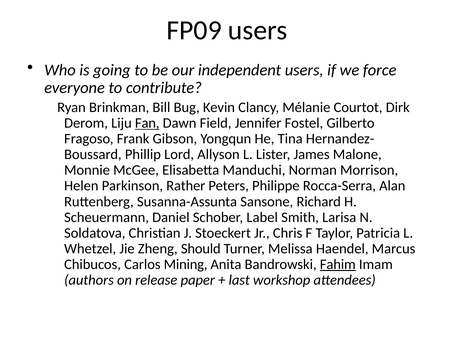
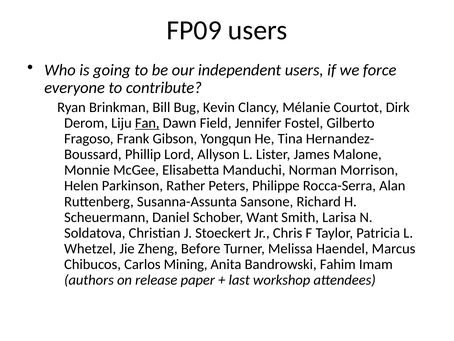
Label: Label -> Want (262, 217)
Should: Should -> Before (201, 248)
Fahim underline: present -> none (338, 264)
